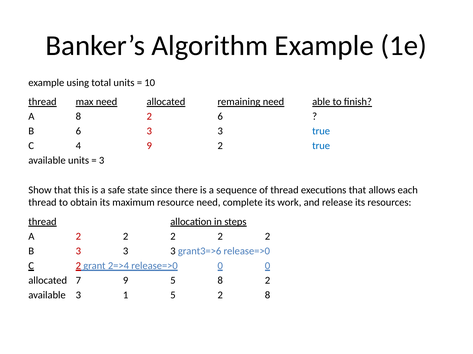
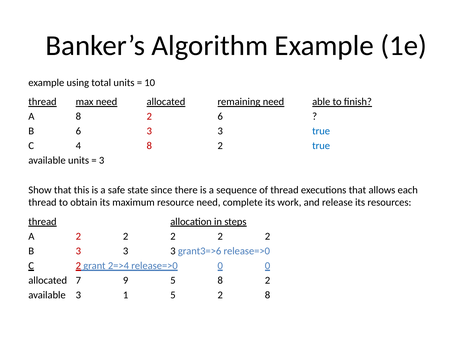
4 9: 9 -> 8 (149, 146)
